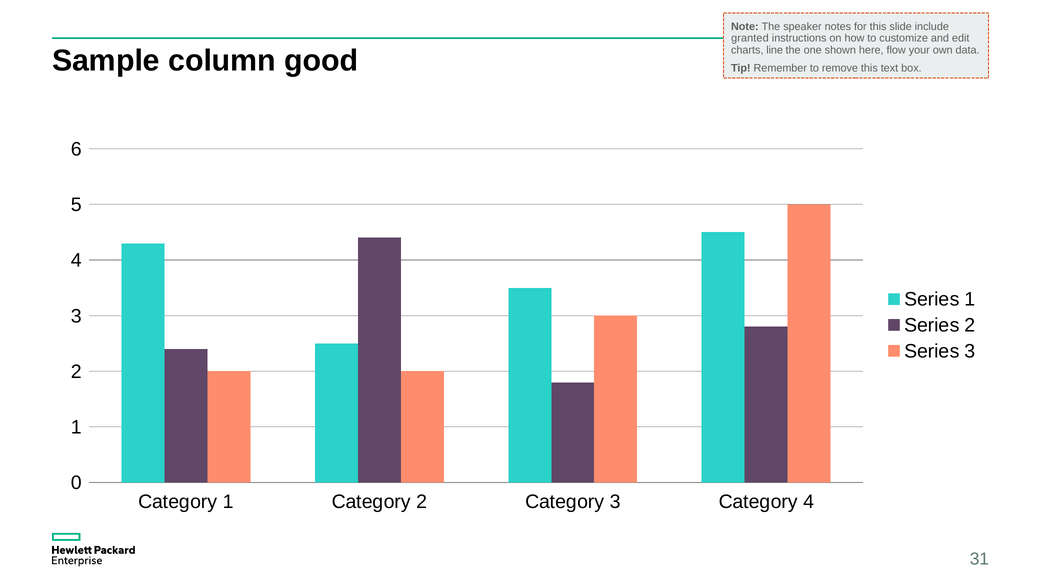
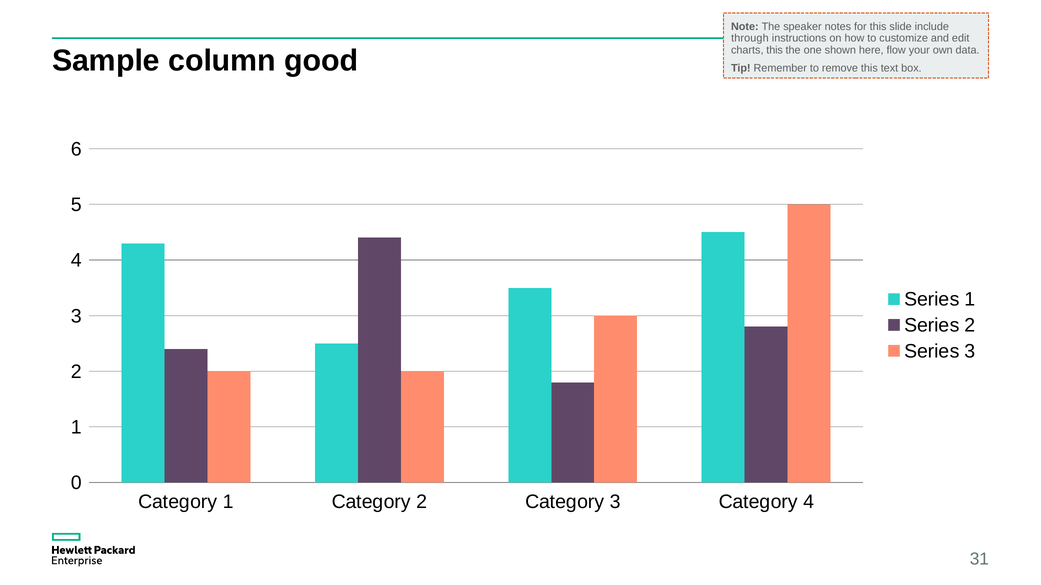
granted: granted -> through (750, 38)
charts line: line -> this (775, 50)
